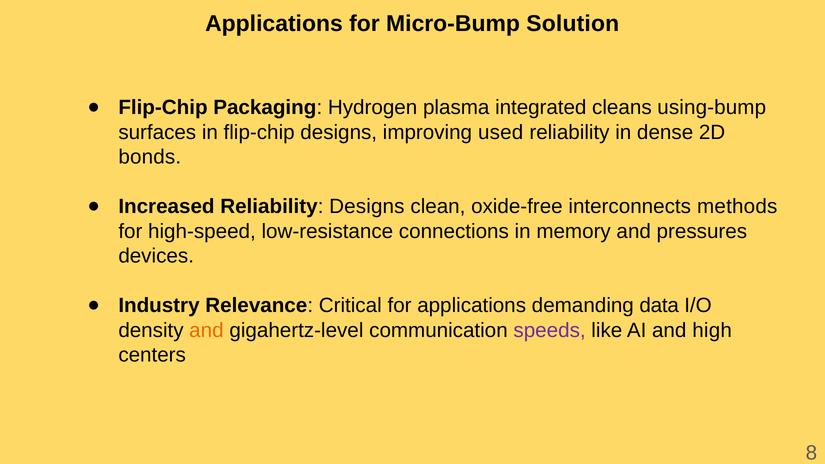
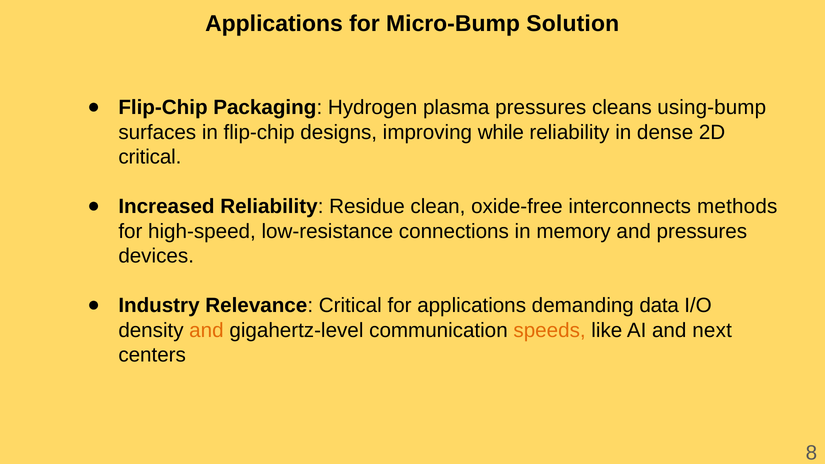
plasma integrated: integrated -> pressures (541, 108)
used: used -> while (501, 132)
bonds: bonds -> critical (150, 157)
Reliability Designs: Designs -> Residue (367, 207)
speeds colour: purple -> orange (550, 330)
high: high -> next (712, 330)
